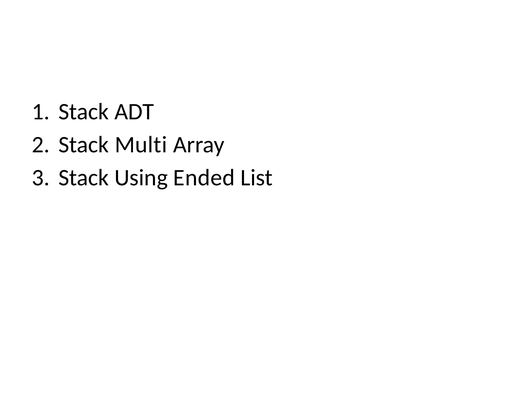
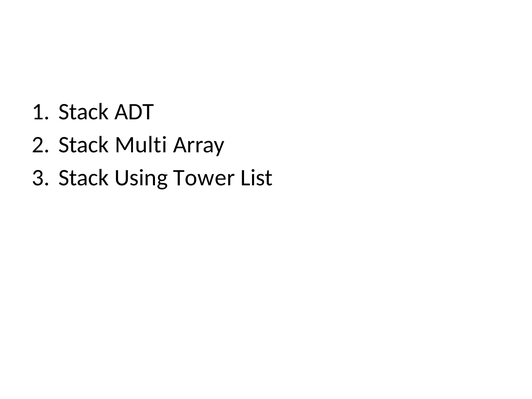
Ended: Ended -> Tower (204, 178)
